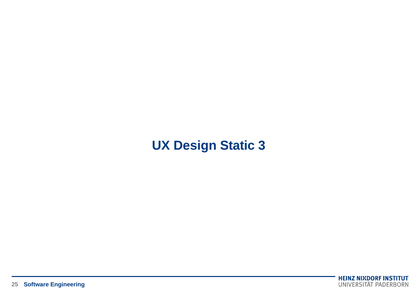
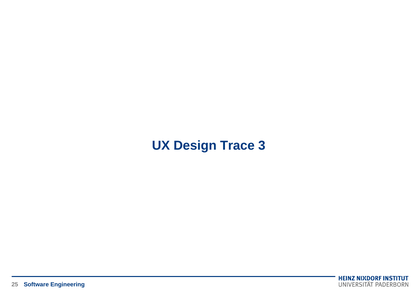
Static: Static -> Trace (237, 145)
